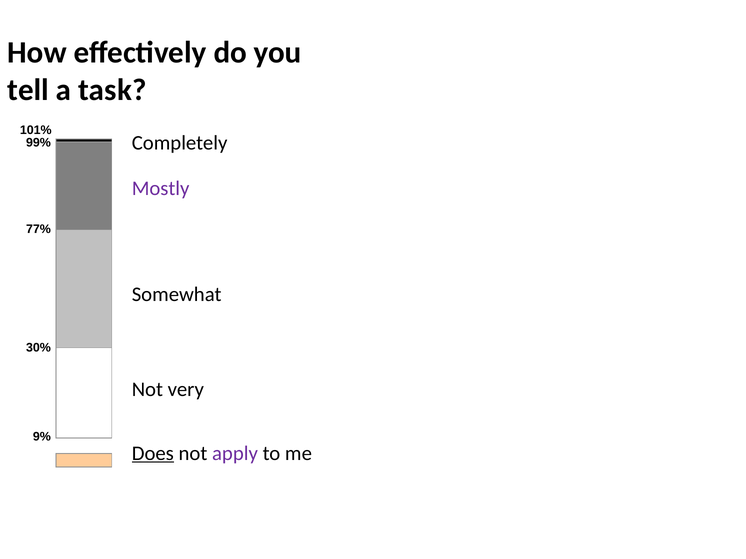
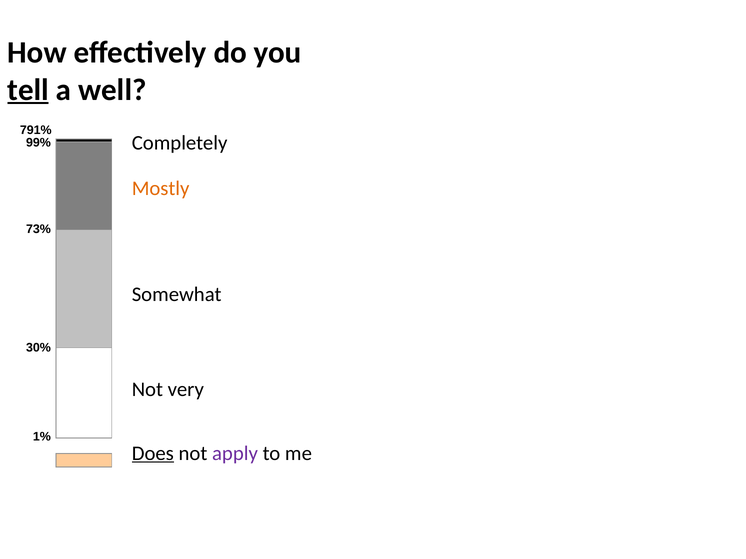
tell underline: none -> present (28, 90)
task: task -> well (112, 90)
101%: 101% -> 791% (36, 130)
Mostly colour: purple -> orange (161, 188)
77%: 77% -> 73% (38, 230)
9%: 9% -> 1% (42, 437)
